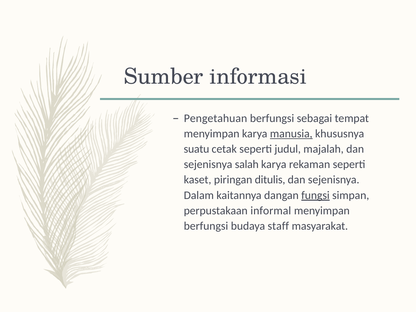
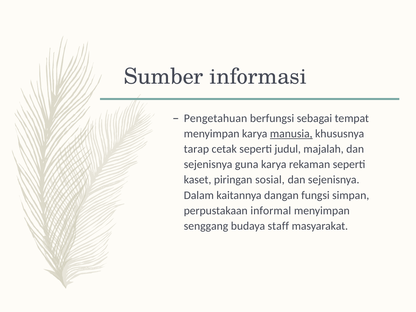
suatu: suatu -> tarap (196, 149)
salah: salah -> guna (247, 164)
ditulis: ditulis -> sosial (270, 180)
fungsi underline: present -> none (315, 195)
berfungsi: berfungsi -> senggang (206, 226)
